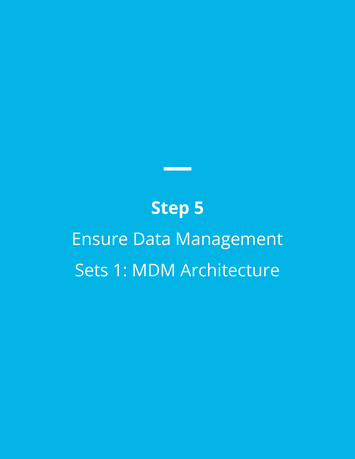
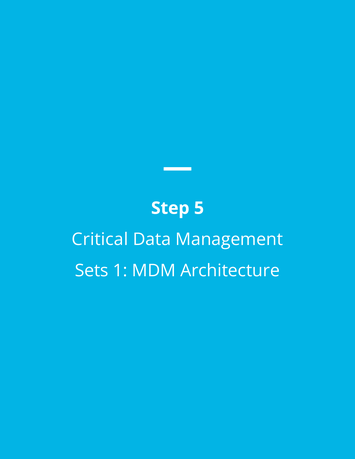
Ensure: Ensure -> Critical (100, 240)
